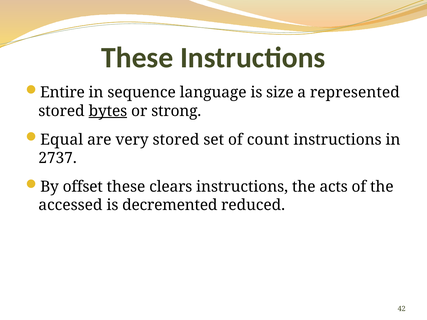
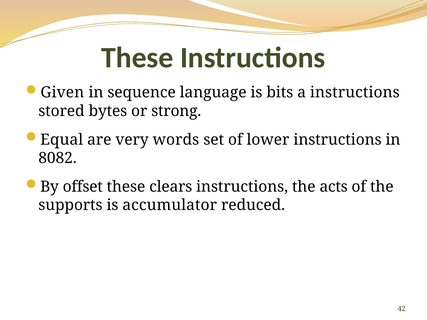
Entire: Entire -> Given (62, 93)
size: size -> bits (280, 93)
a represented: represented -> instructions (355, 93)
bytes underline: present -> none (108, 111)
very stored: stored -> words (176, 140)
count: count -> lower (268, 140)
2737: 2737 -> 8082 (58, 158)
accessed: accessed -> supports (70, 205)
decremented: decremented -> accumulator (170, 205)
